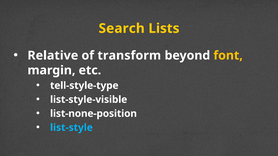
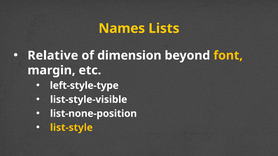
Search: Search -> Names (122, 28)
transform: transform -> dimension (129, 56)
tell-style-type: tell-style-type -> left-style-type (84, 86)
list-style colour: light blue -> yellow (71, 128)
